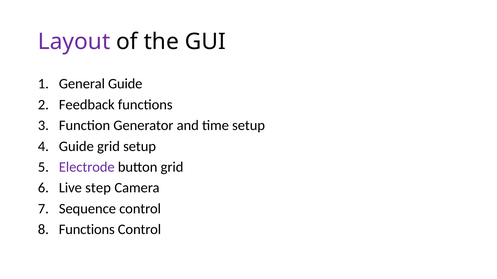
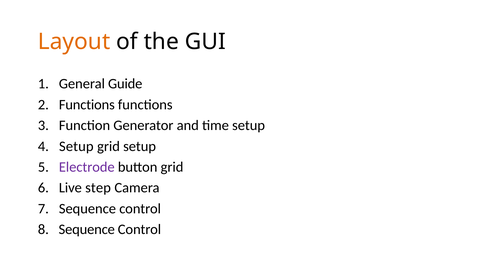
Layout colour: purple -> orange (74, 42)
Feedback: Feedback -> Functions (87, 105)
Guide: Guide -> Setup (76, 147)
Functions: Functions -> Sequence (87, 230)
